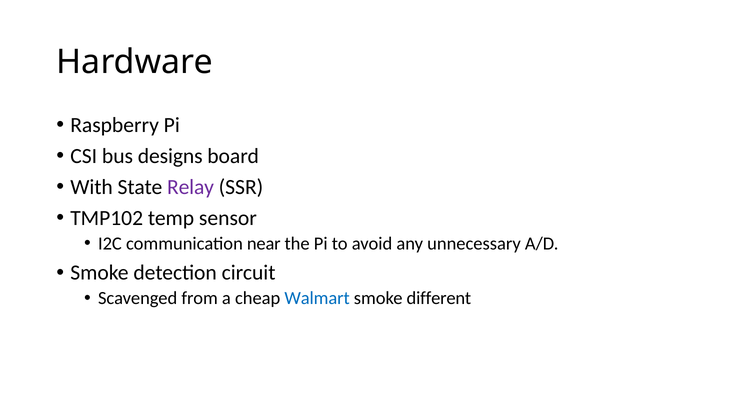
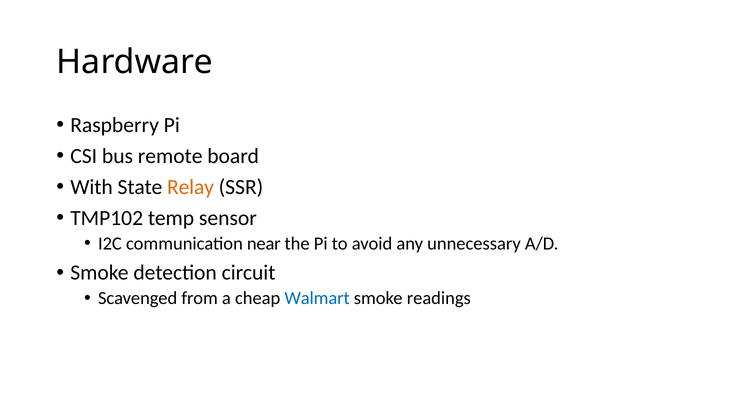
designs: designs -> remote (170, 156)
Relay colour: purple -> orange (191, 187)
different: different -> readings (439, 299)
